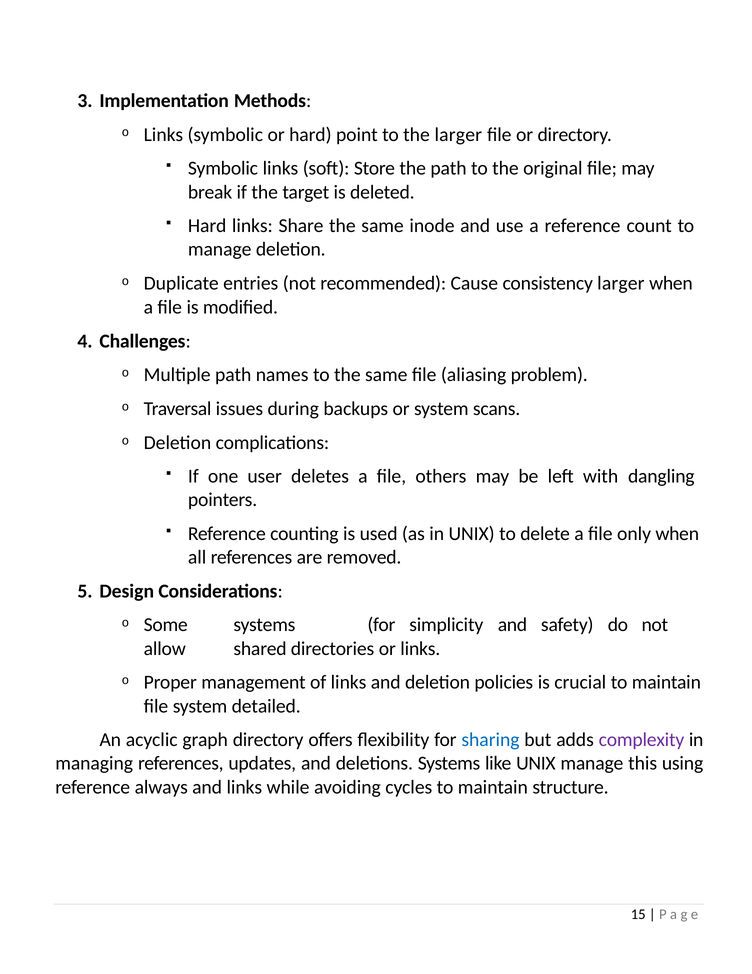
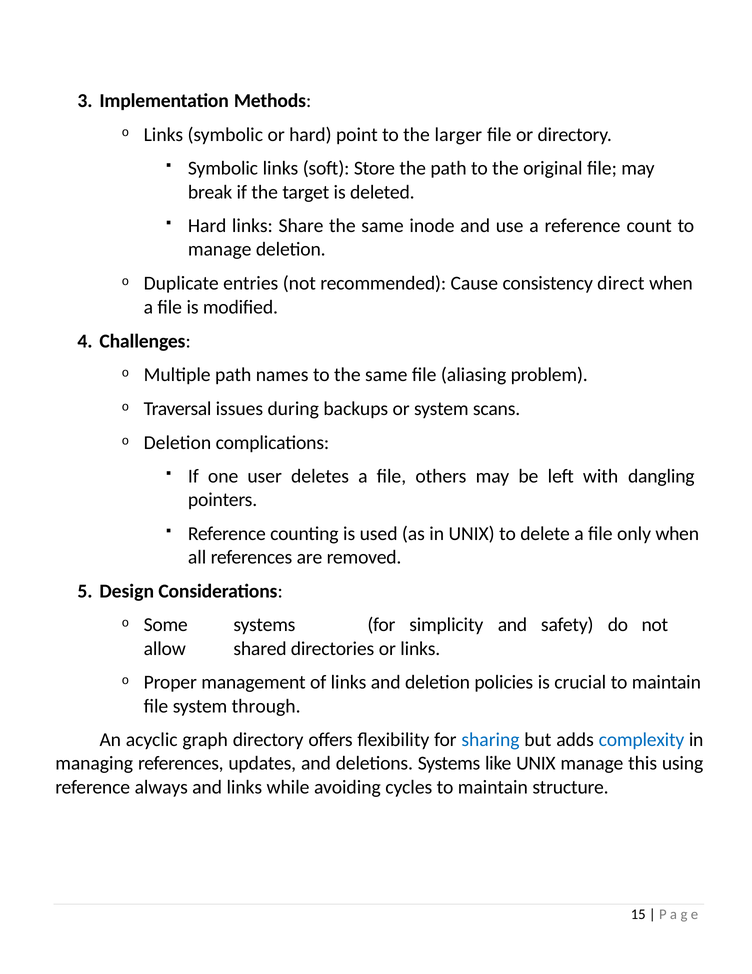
consistency larger: larger -> direct (621, 283)
detailed: detailed -> through (266, 705)
complexity colour: purple -> blue (642, 739)
